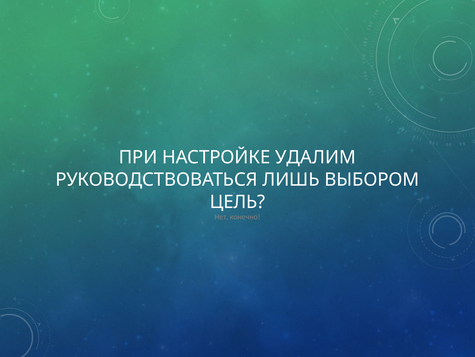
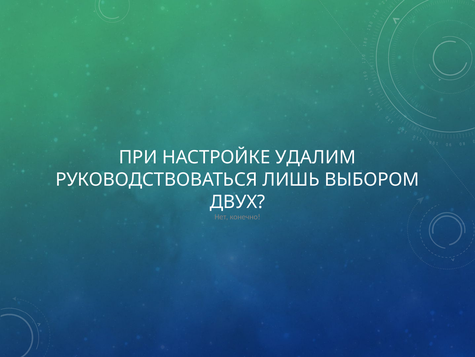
ЦЕЛЬ: ЦЕЛЬ -> ДВУХ (238, 202)
